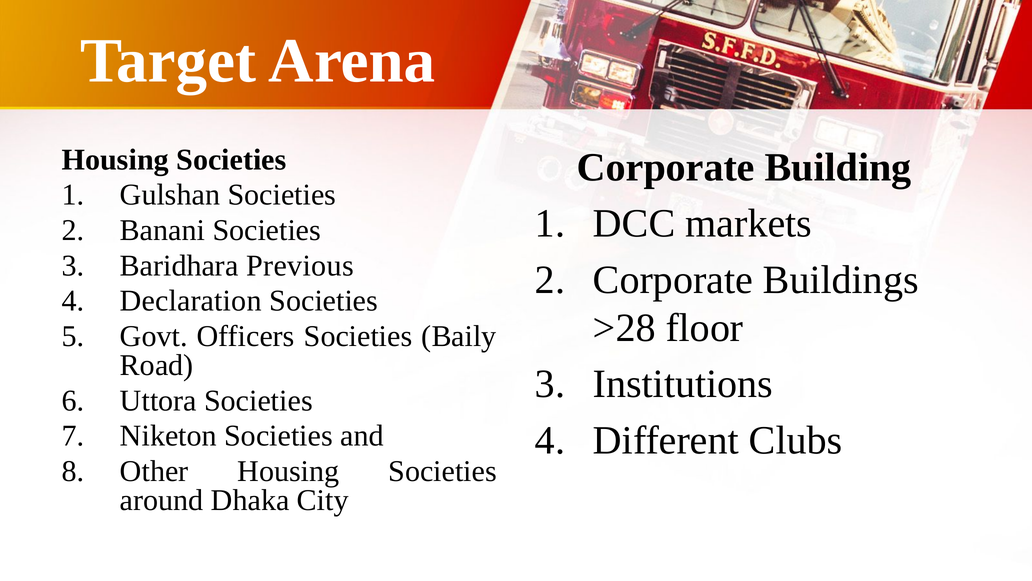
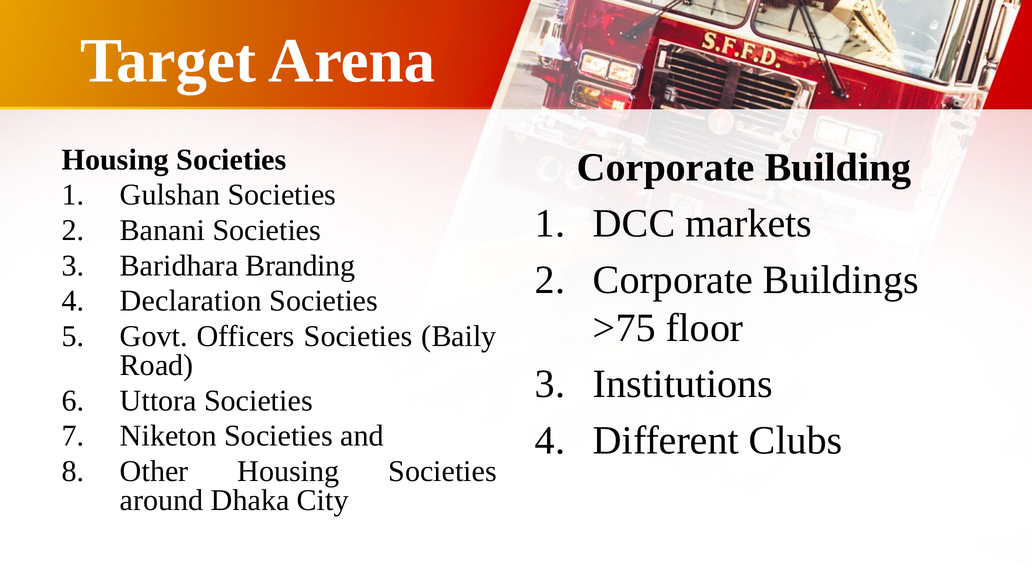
Previous: Previous -> Branding (300, 265)
>28: >28 -> >75 (624, 328)
